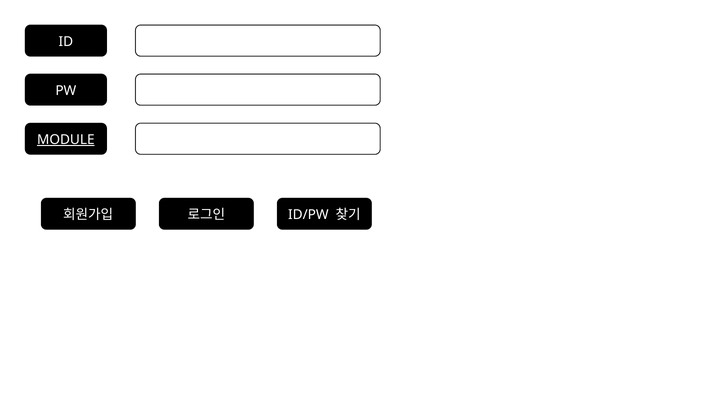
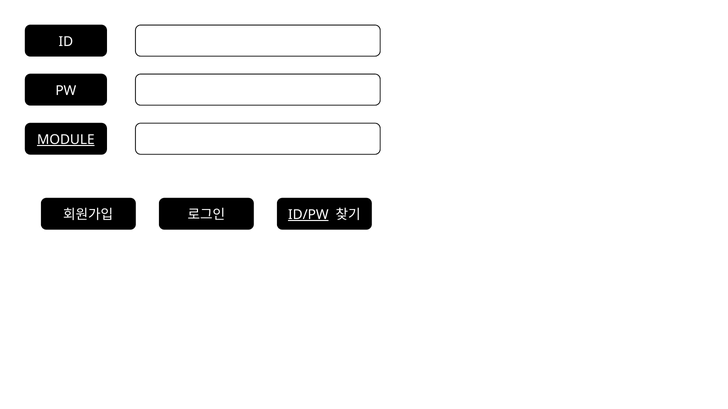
ID/PW underline: none -> present (308, 215)
